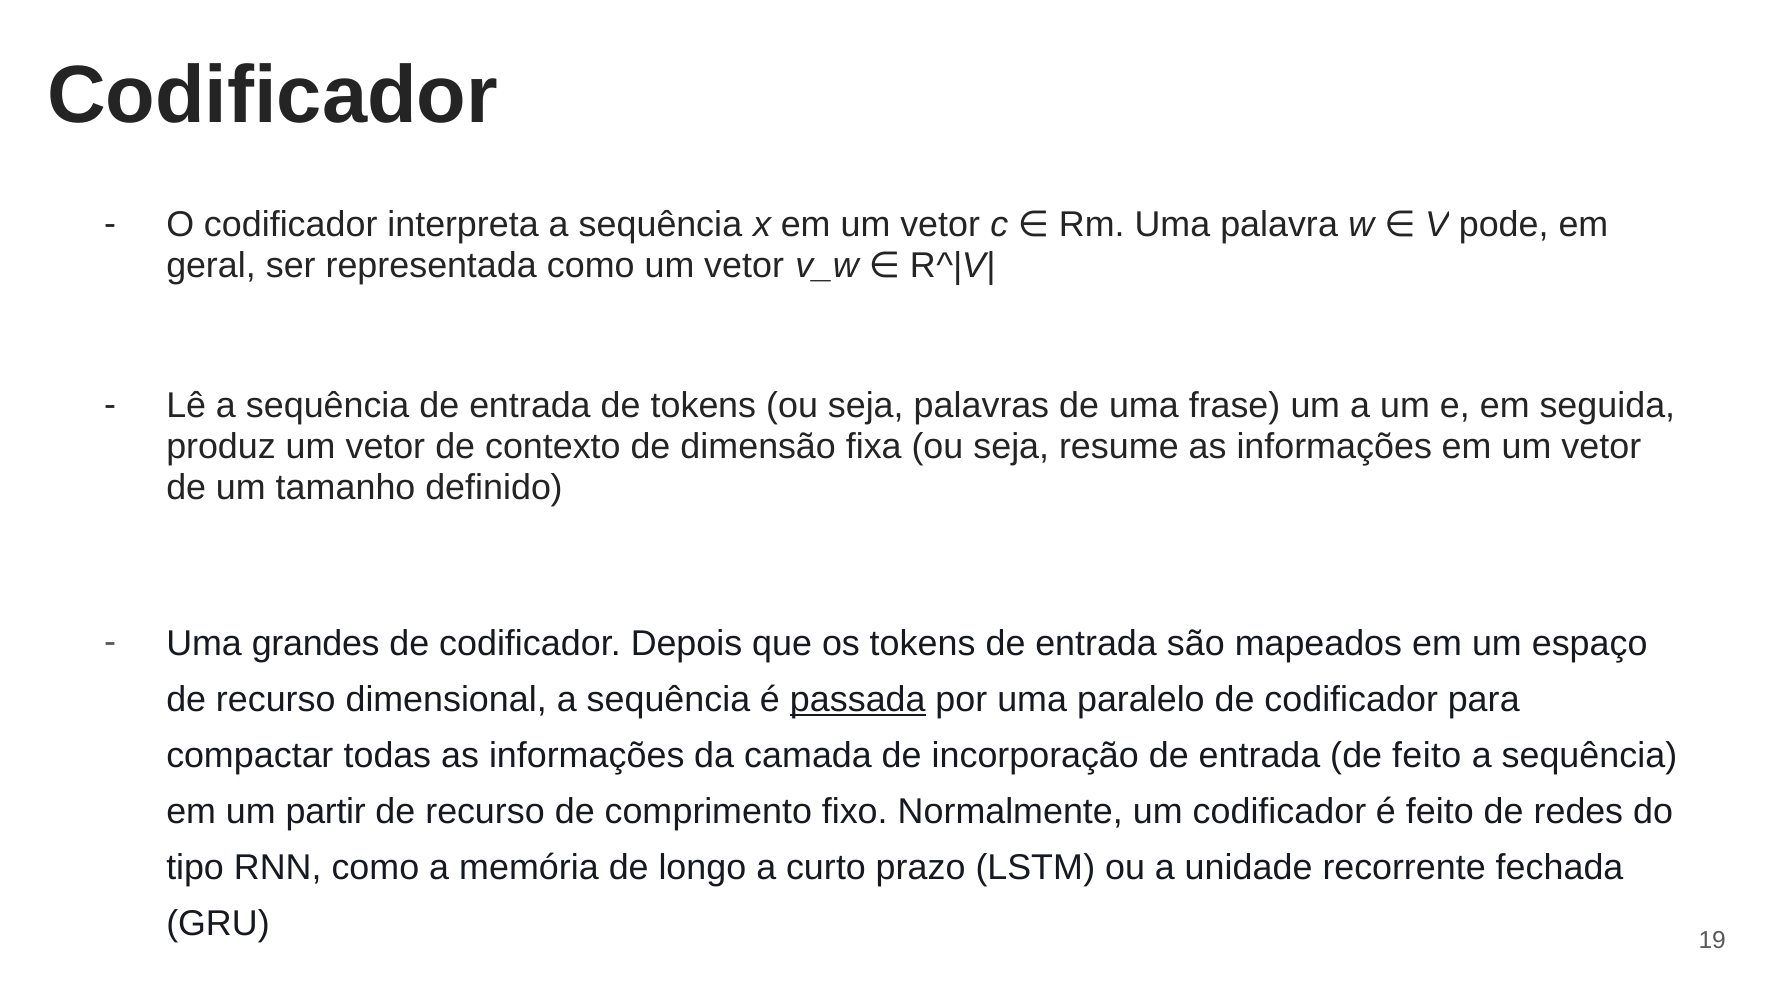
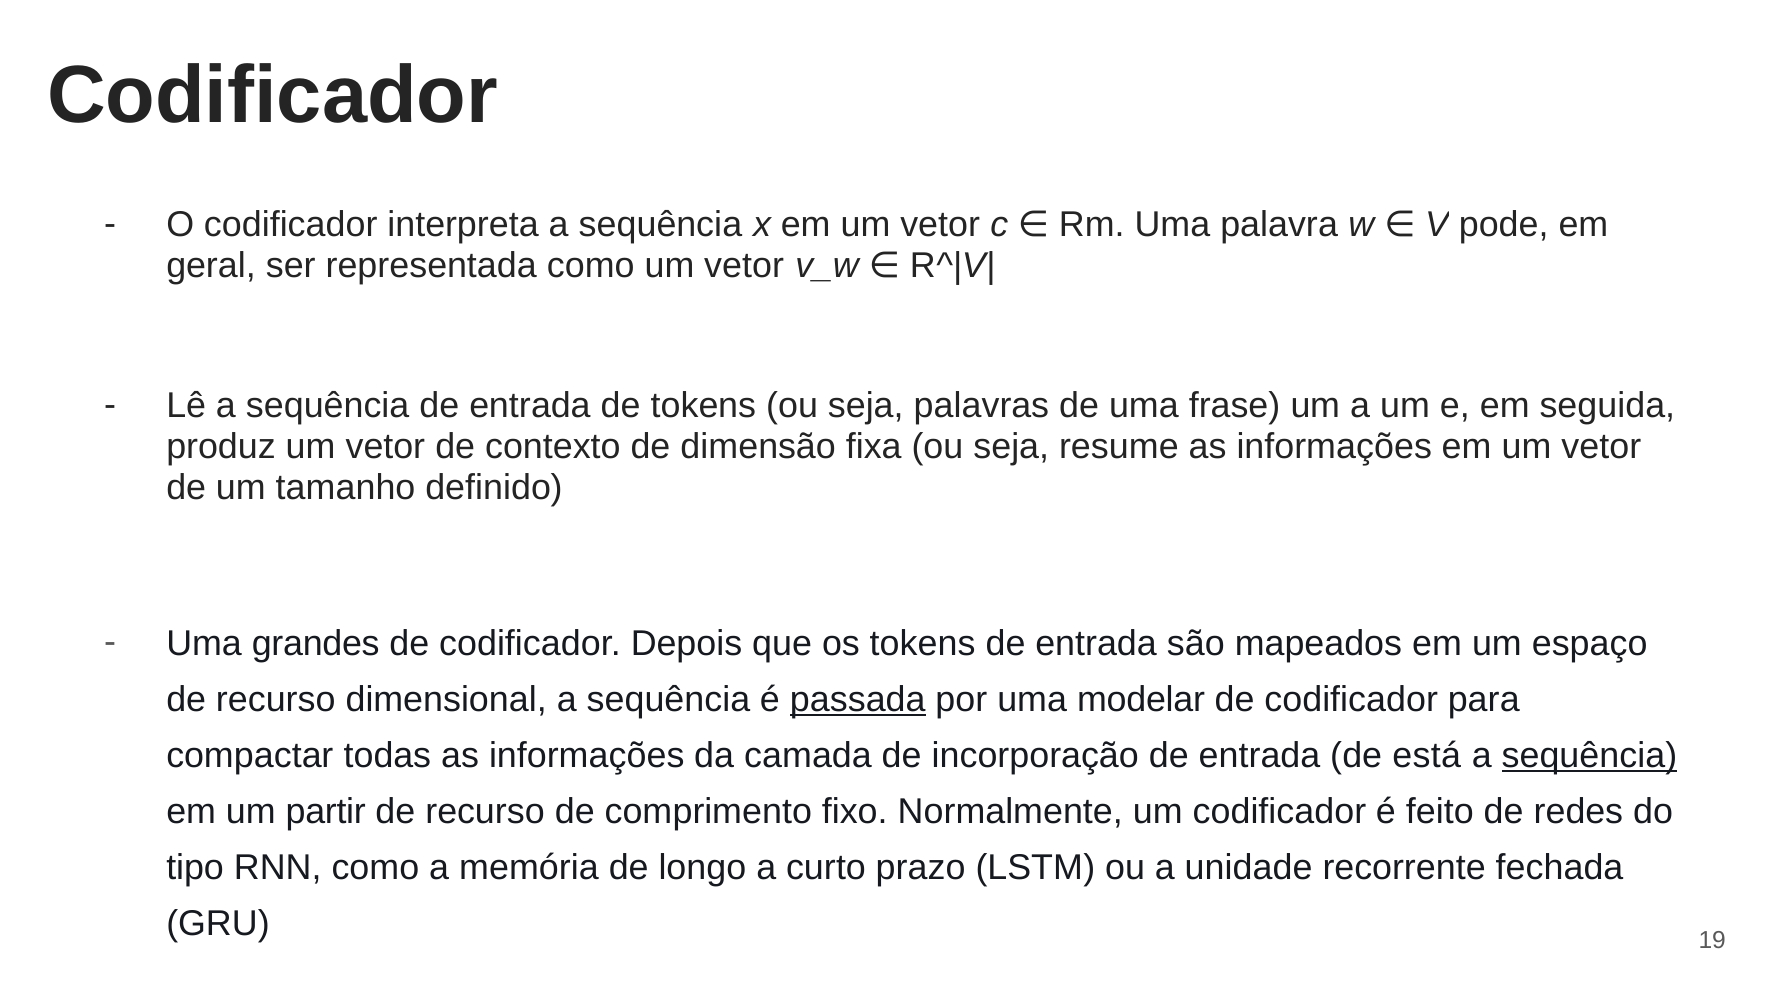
paralelo: paralelo -> modelar (1141, 700)
de feito: feito -> está (1427, 756)
sequência underline: none -> present (1589, 756)
